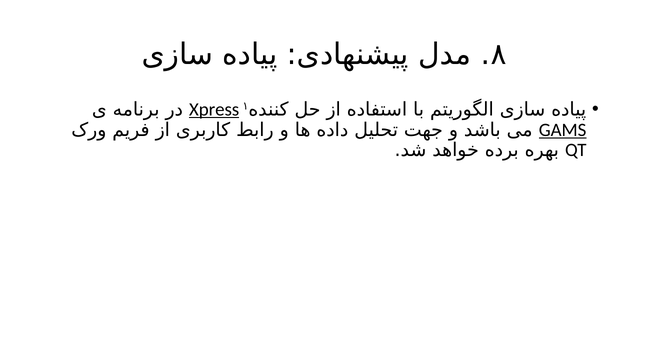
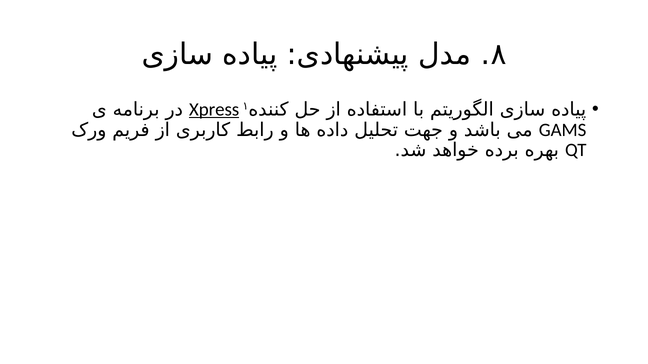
GAMS underline: present -> none (563, 130)
